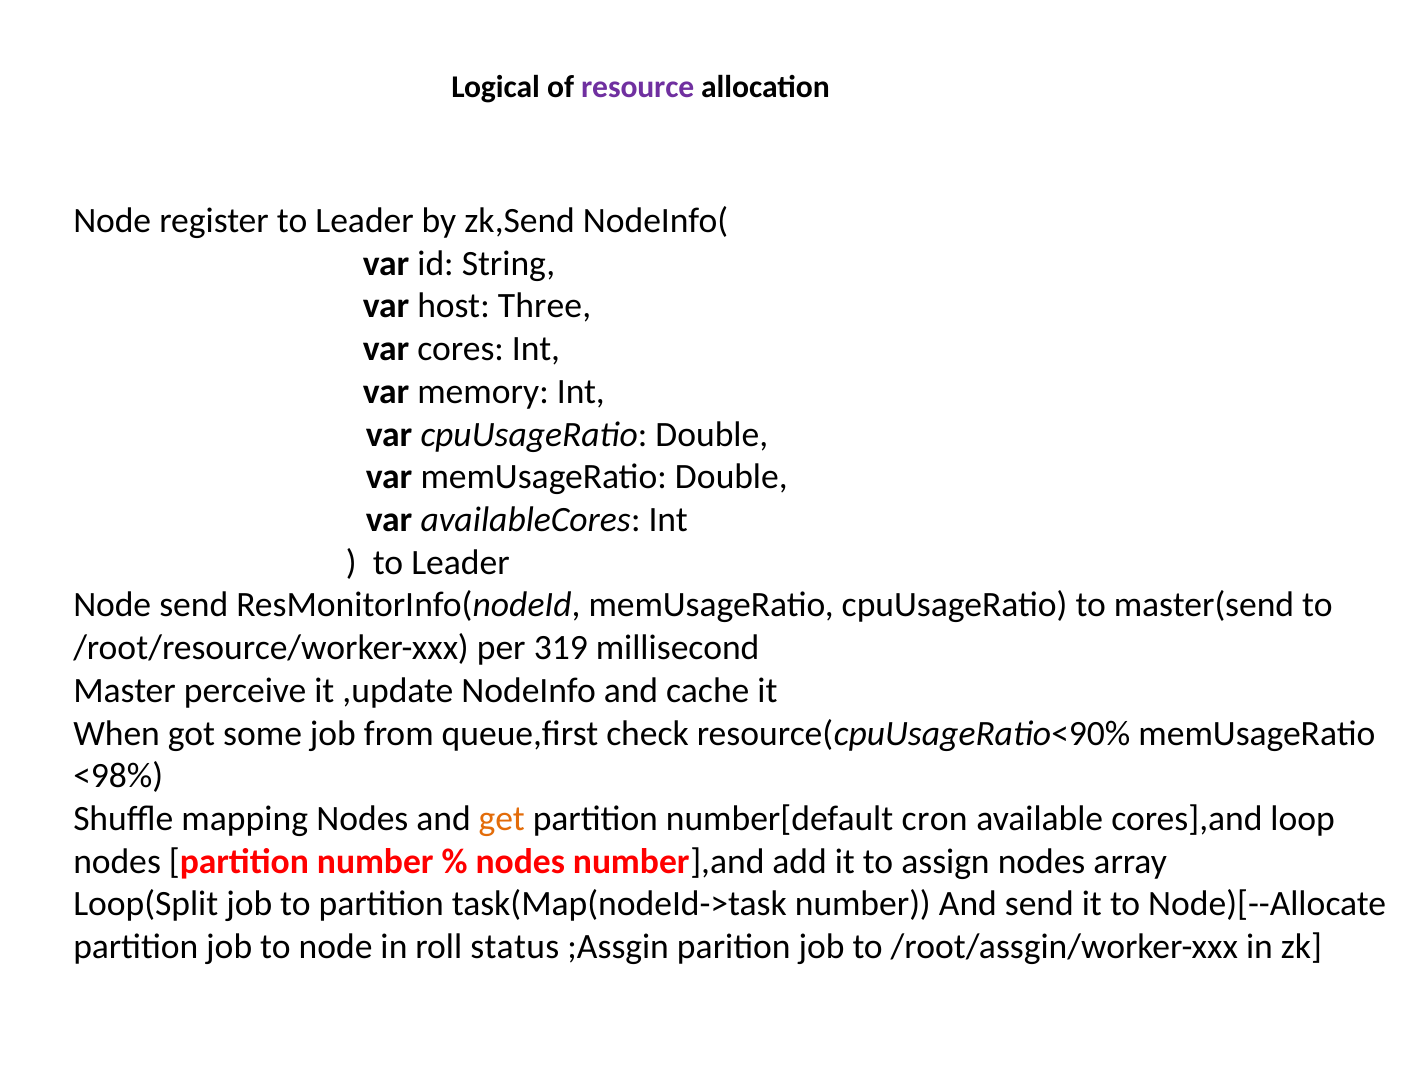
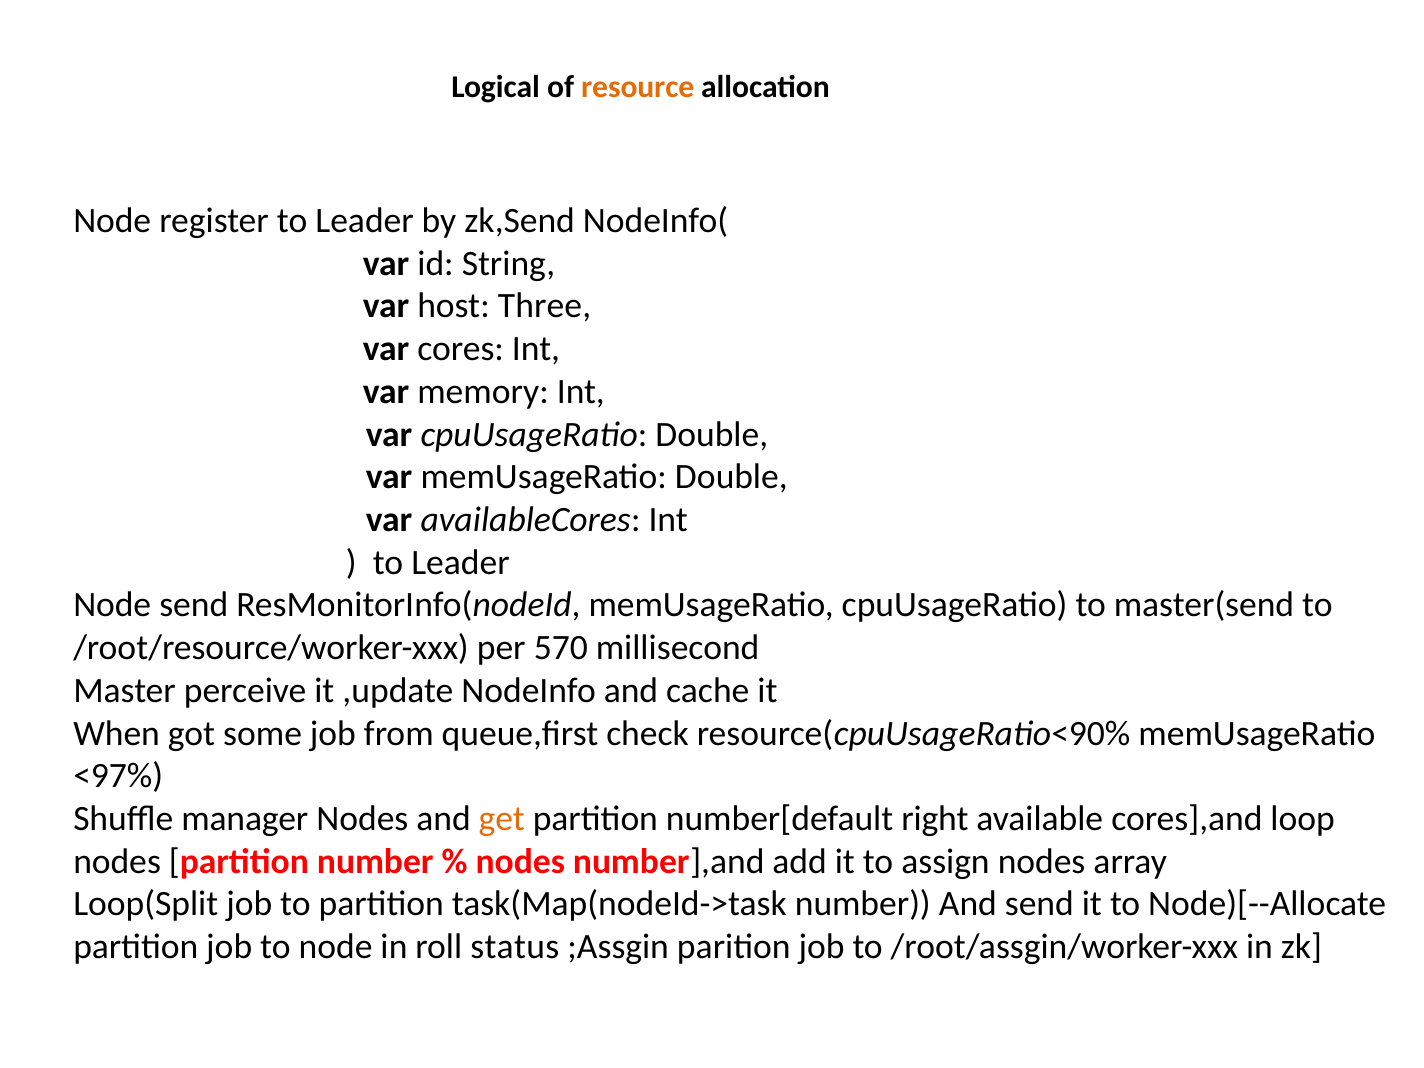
resource colour: purple -> orange (638, 88)
319: 319 -> 570 (561, 648)
<98%: <98% -> <97% (118, 776)
mapping: mapping -> manager (245, 819)
cron: cron -> right (935, 819)
